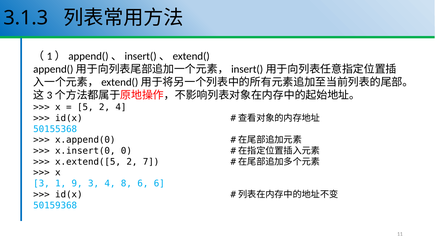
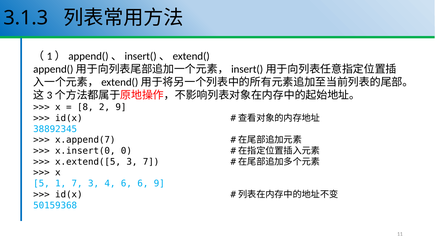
5: 5 -> 8 (85, 107)
2 4: 4 -> 9 (121, 107)
50155368: 50155368 -> 38892345 (55, 129)
x.append(0: x.append(0 -> x.append(7 (85, 140)
x.extend([5 2: 2 -> 3 (132, 162)
3: 3 -> 5 (41, 184)
1 9: 9 -> 7 (77, 184)
4 8: 8 -> 6 (126, 184)
6 6: 6 -> 9 (159, 184)
